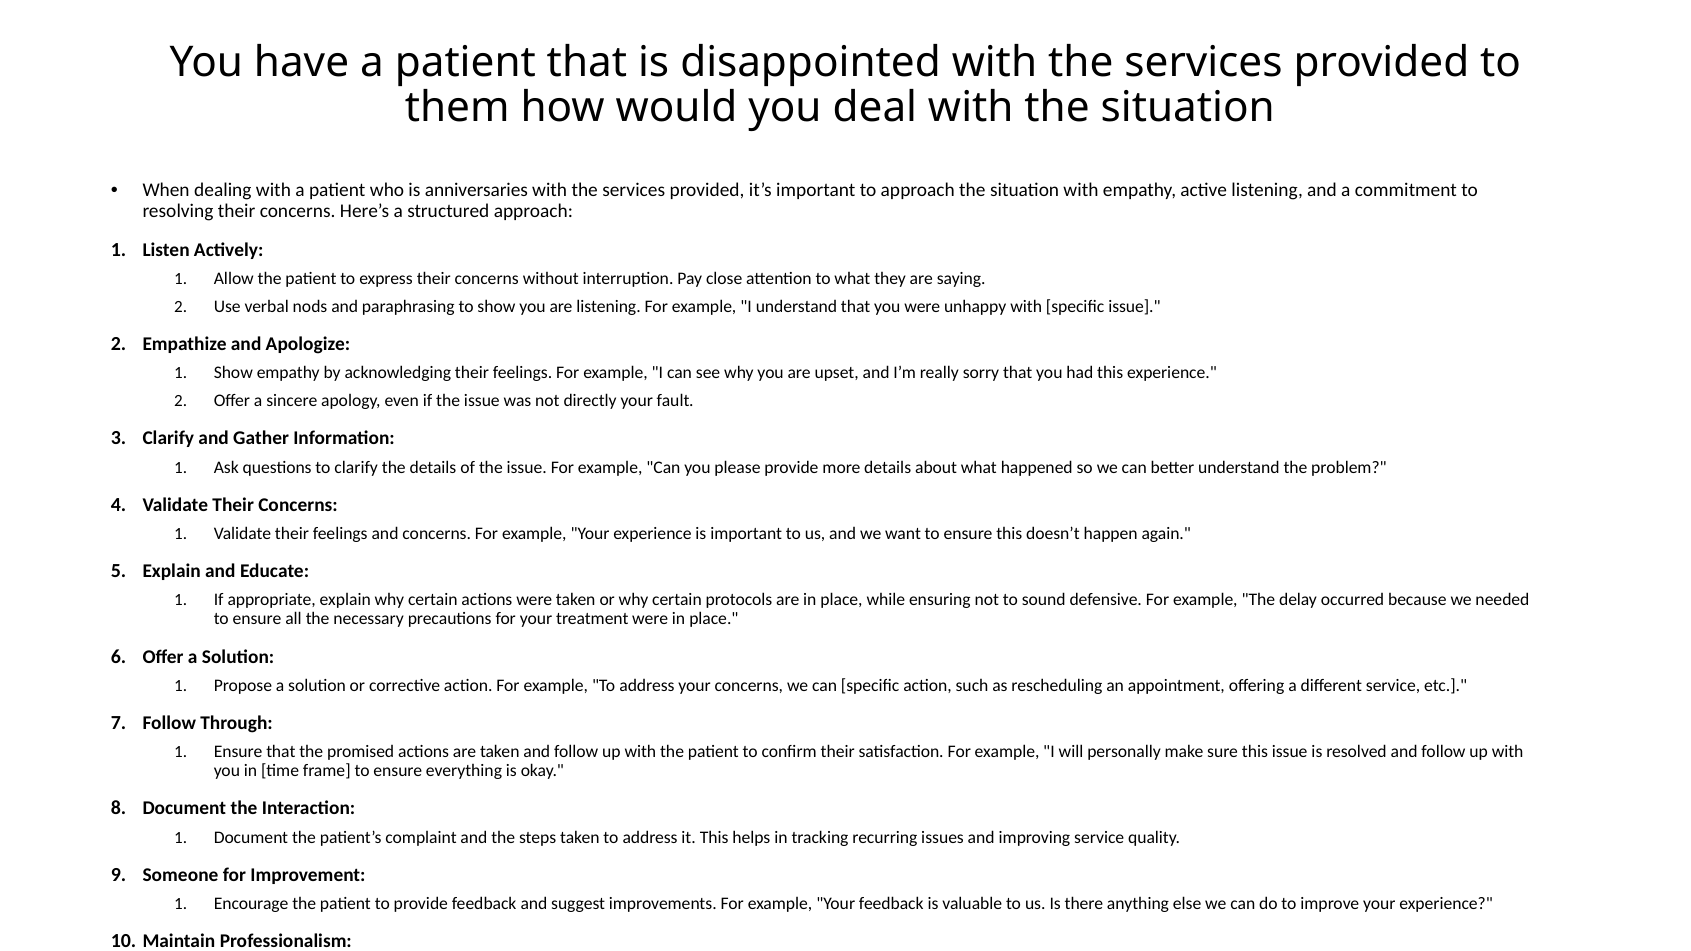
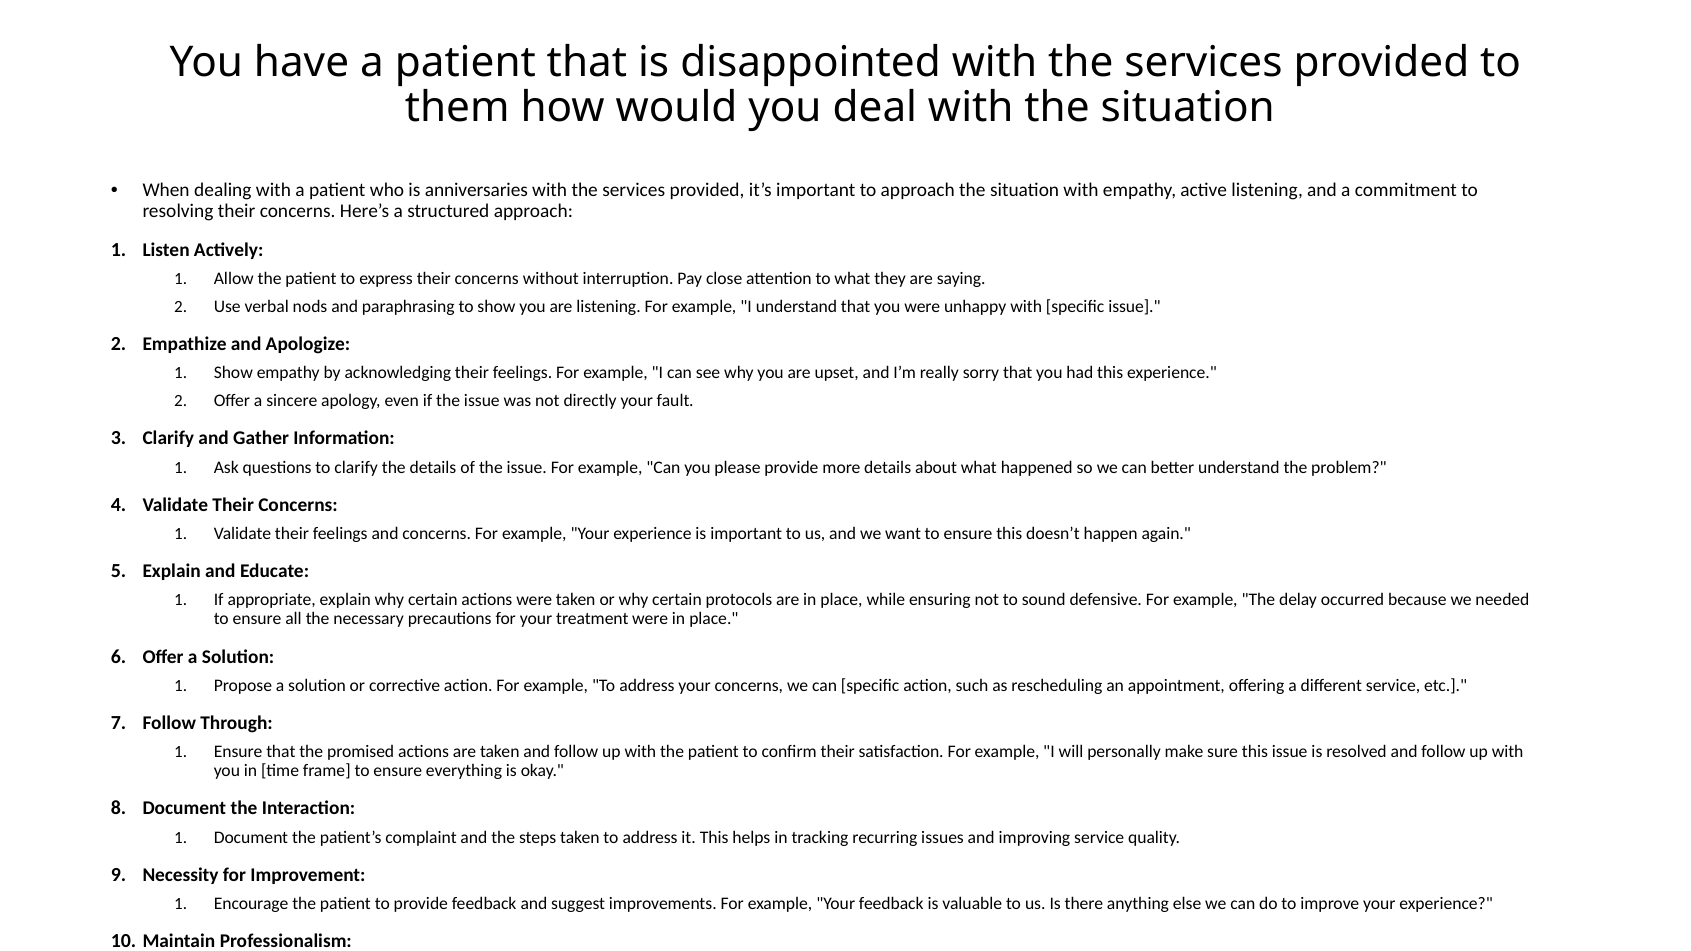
Someone: Someone -> Necessity (181, 875)
